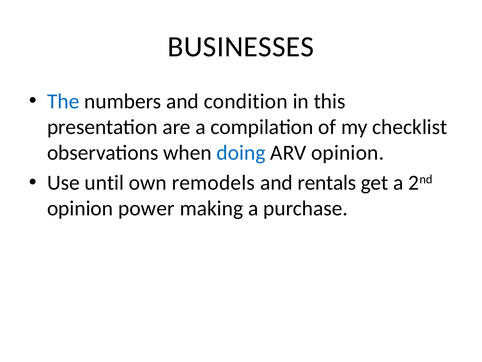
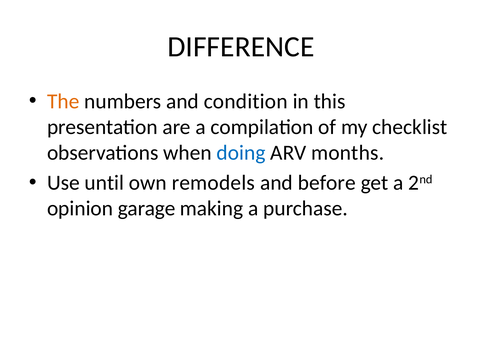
BUSINESSES: BUSINESSES -> DIFFERENCE (241, 47)
The colour: blue -> orange (63, 101)
ARV opinion: opinion -> months (348, 153)
rentals: rentals -> before (327, 183)
power: power -> garage (147, 208)
